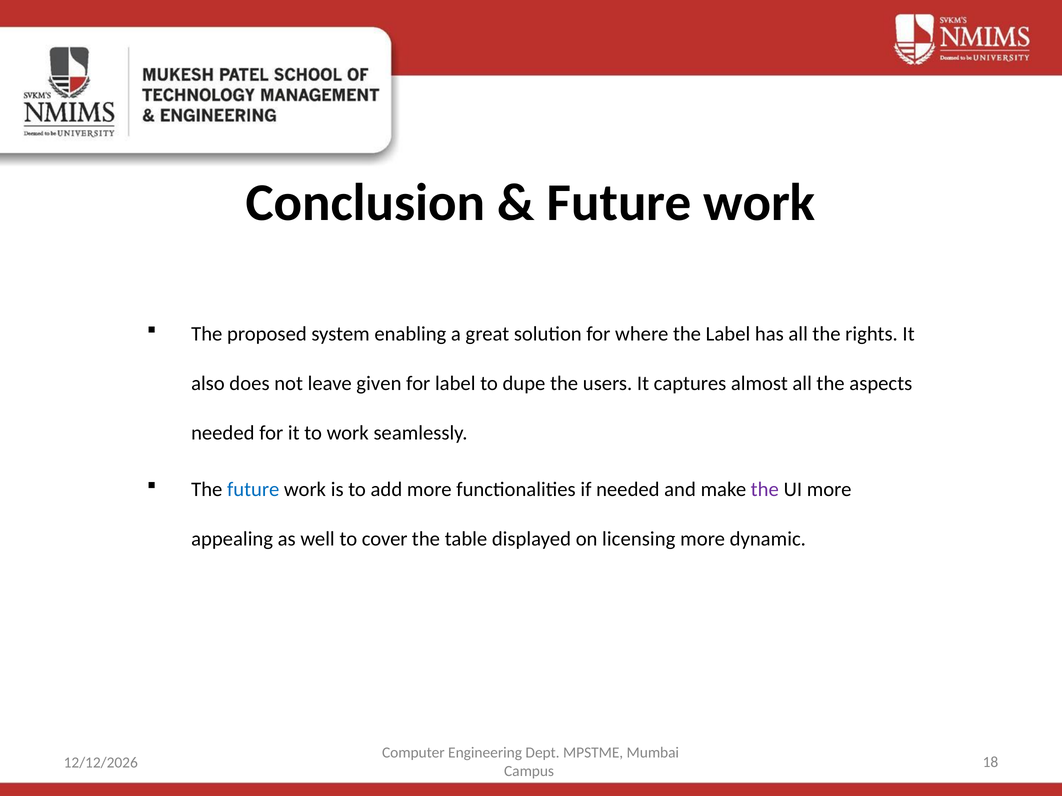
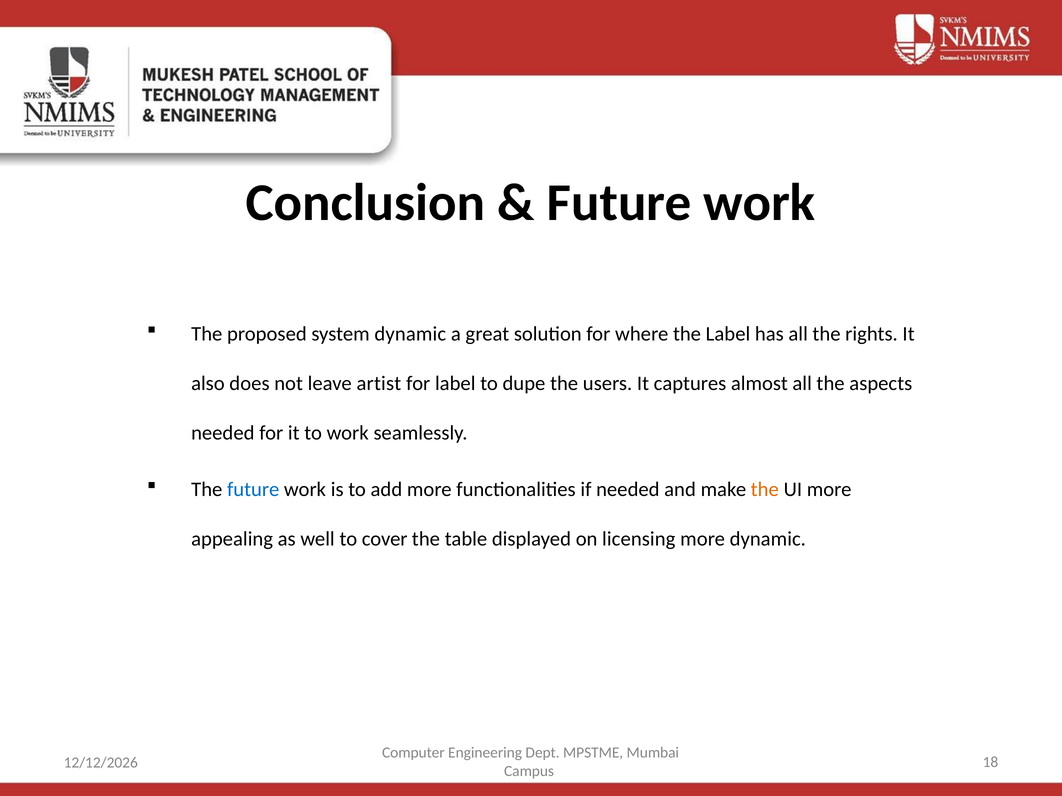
system enabling: enabling -> dynamic (410, 334)
given: given -> artist (379, 383)
the colour: purple -> orange (765, 490)
